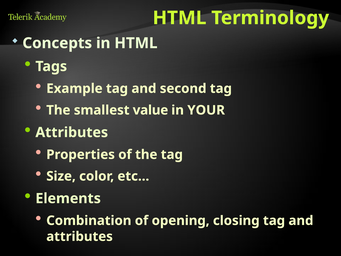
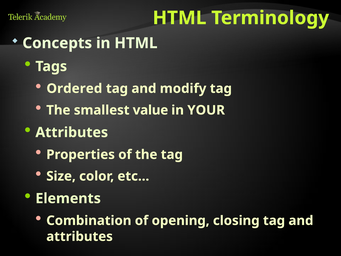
Example: Example -> Ordered (74, 88)
second: second -> modify (183, 88)
